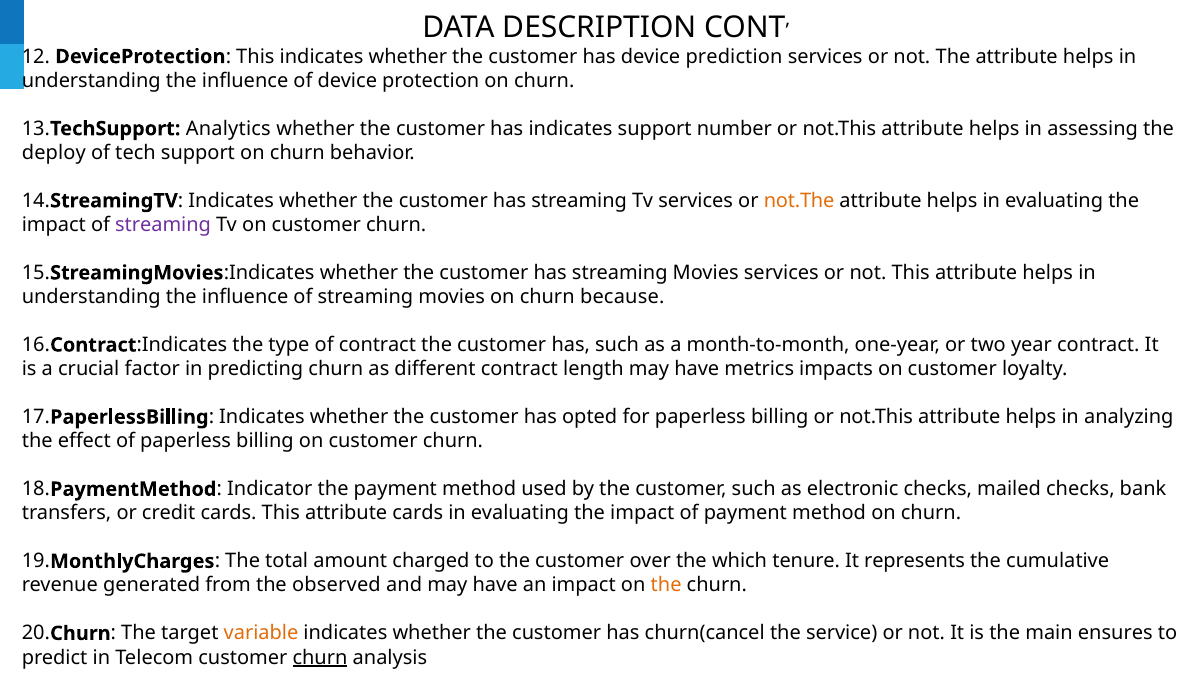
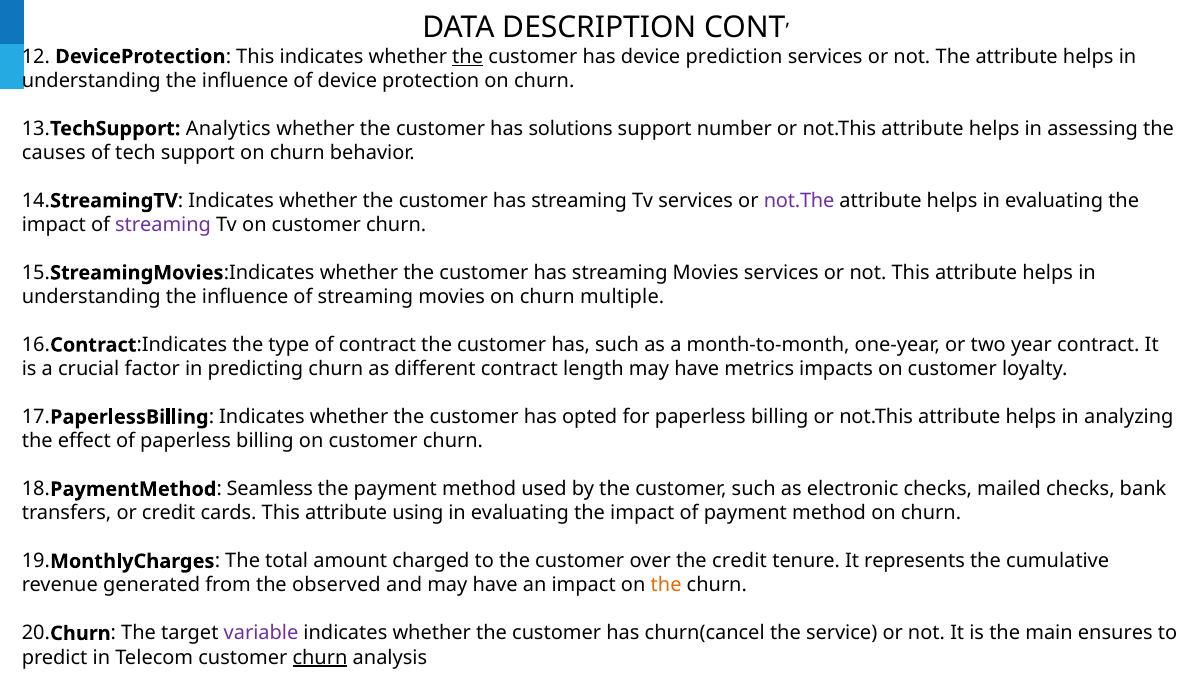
the underline: none -> present (468, 57)
has indicates: indicates -> solutions (571, 129)
deploy: deploy -> causes (54, 153)
not.The colour: orange -> purple (799, 201)
because: because -> multiple (622, 297)
Indicator: Indicator -> Seamless (270, 489)
attribute cards: cards -> using (418, 513)
the which: which -> credit (739, 561)
variable colour: orange -> purple (261, 633)
